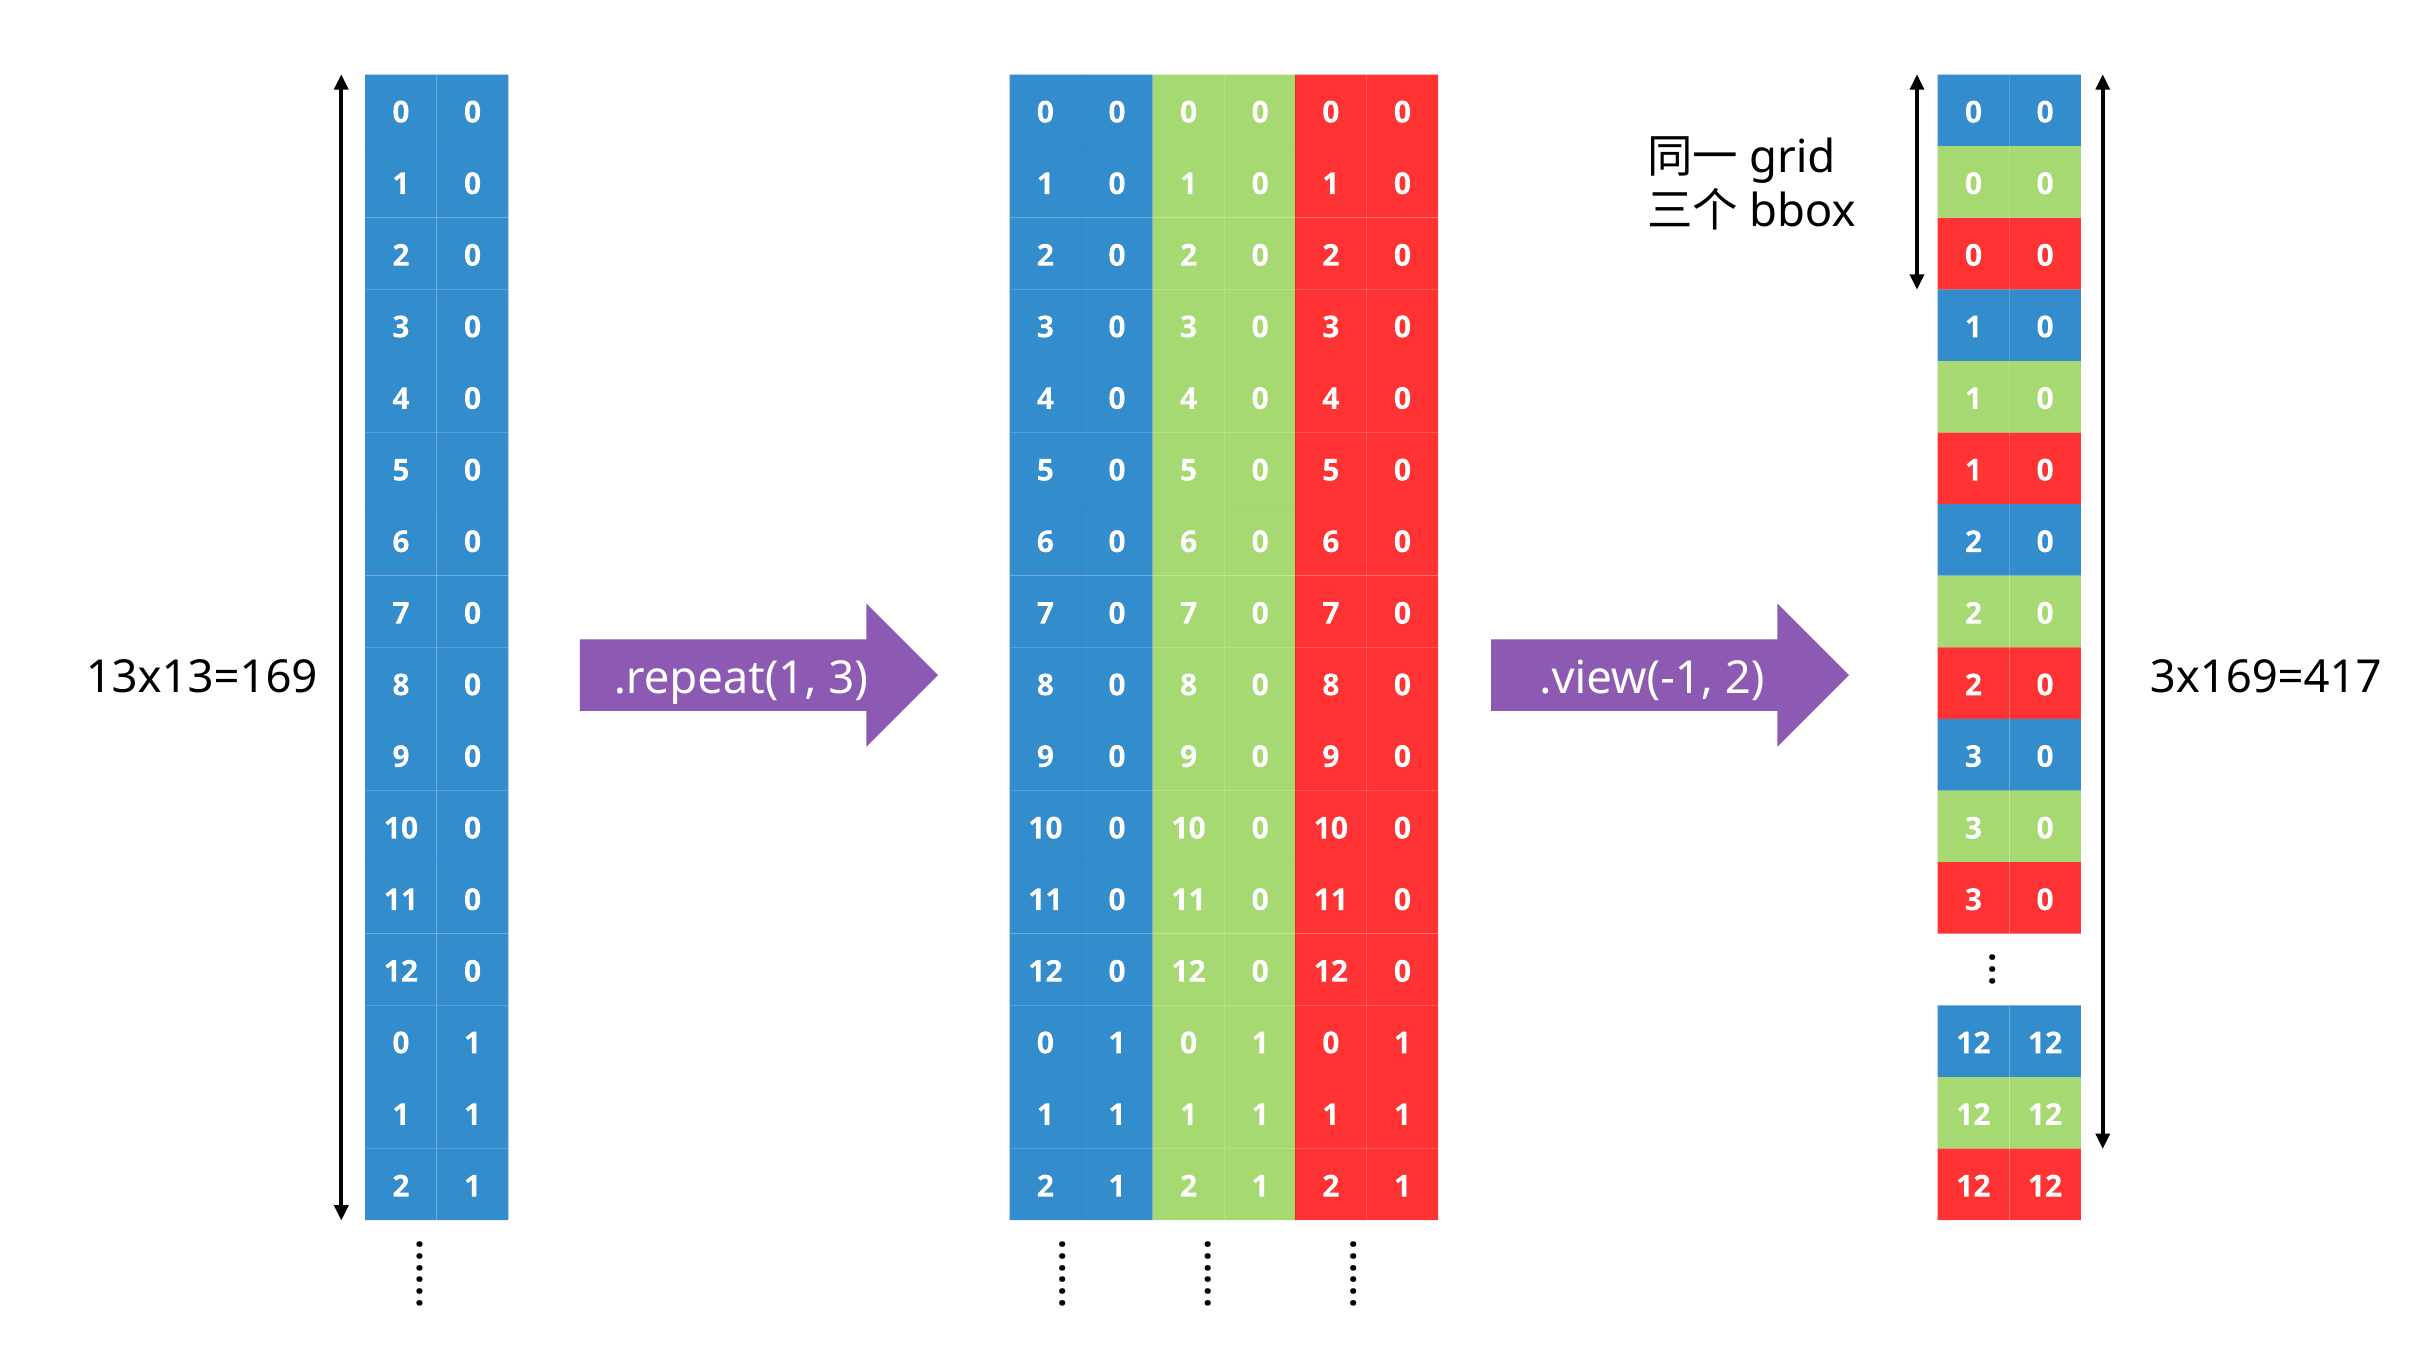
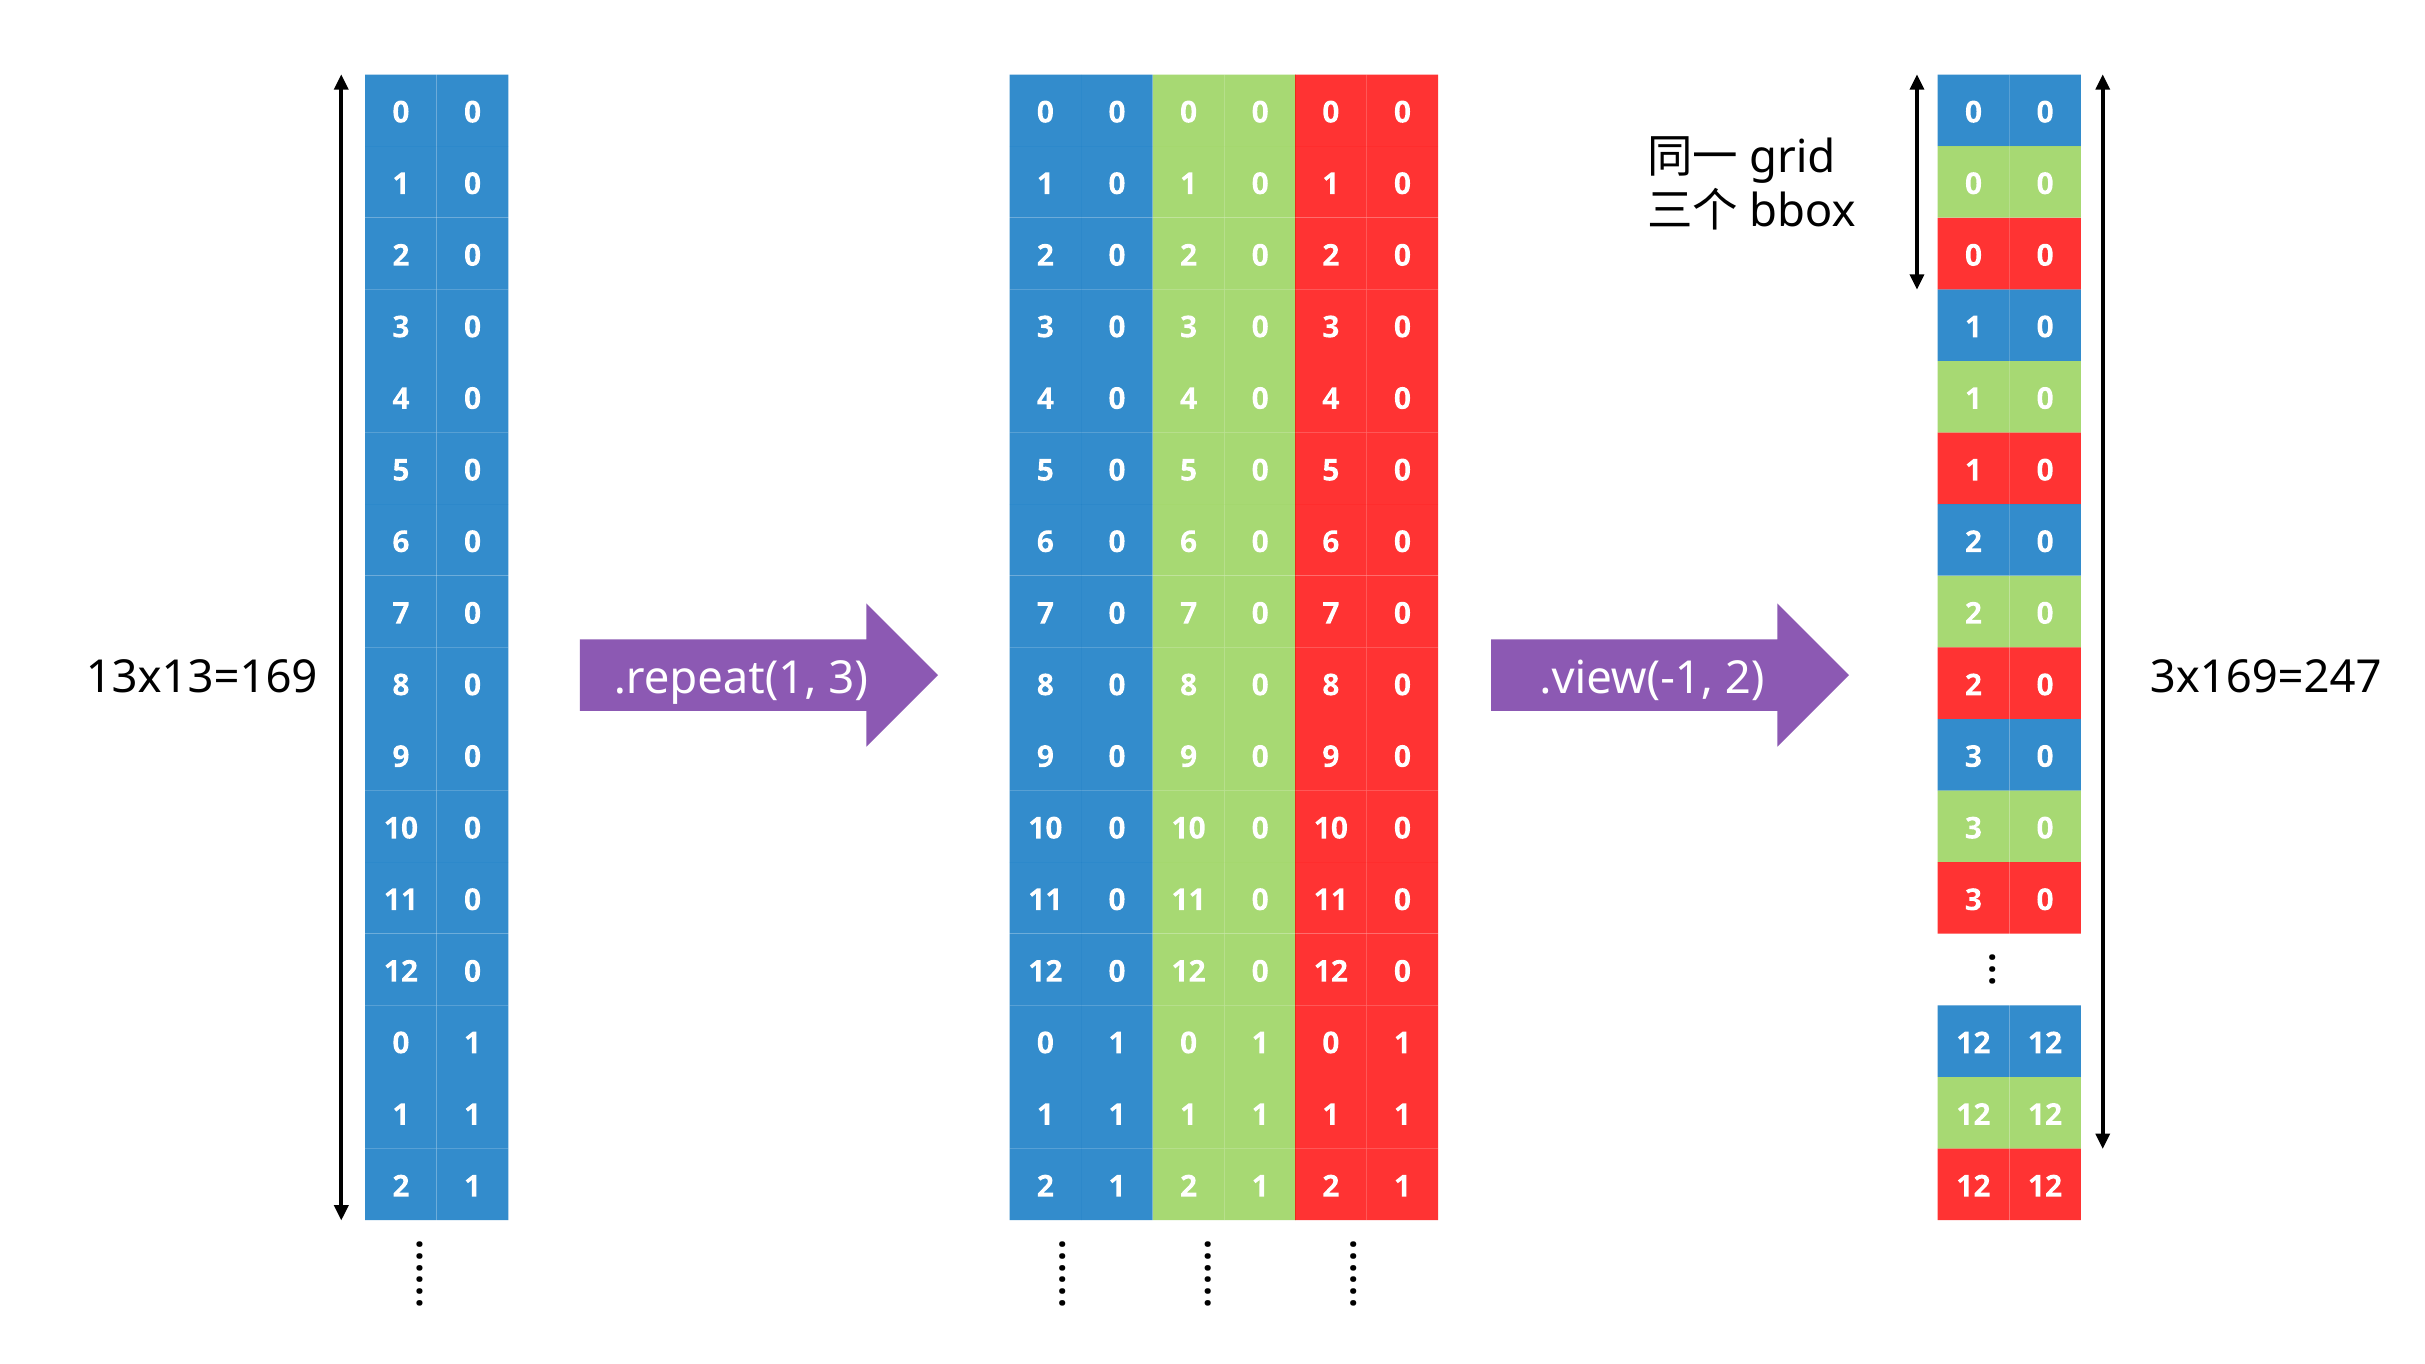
3x169=417: 3x169=417 -> 3x169=247 (2266, 678)
